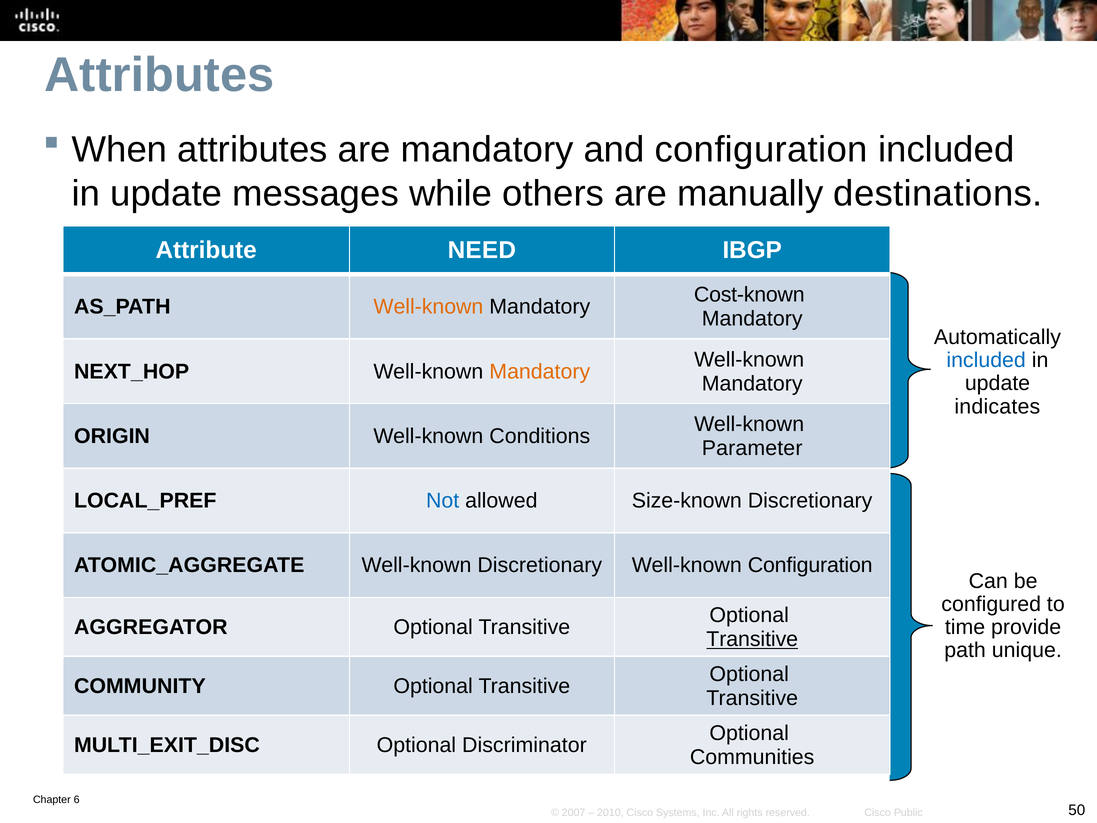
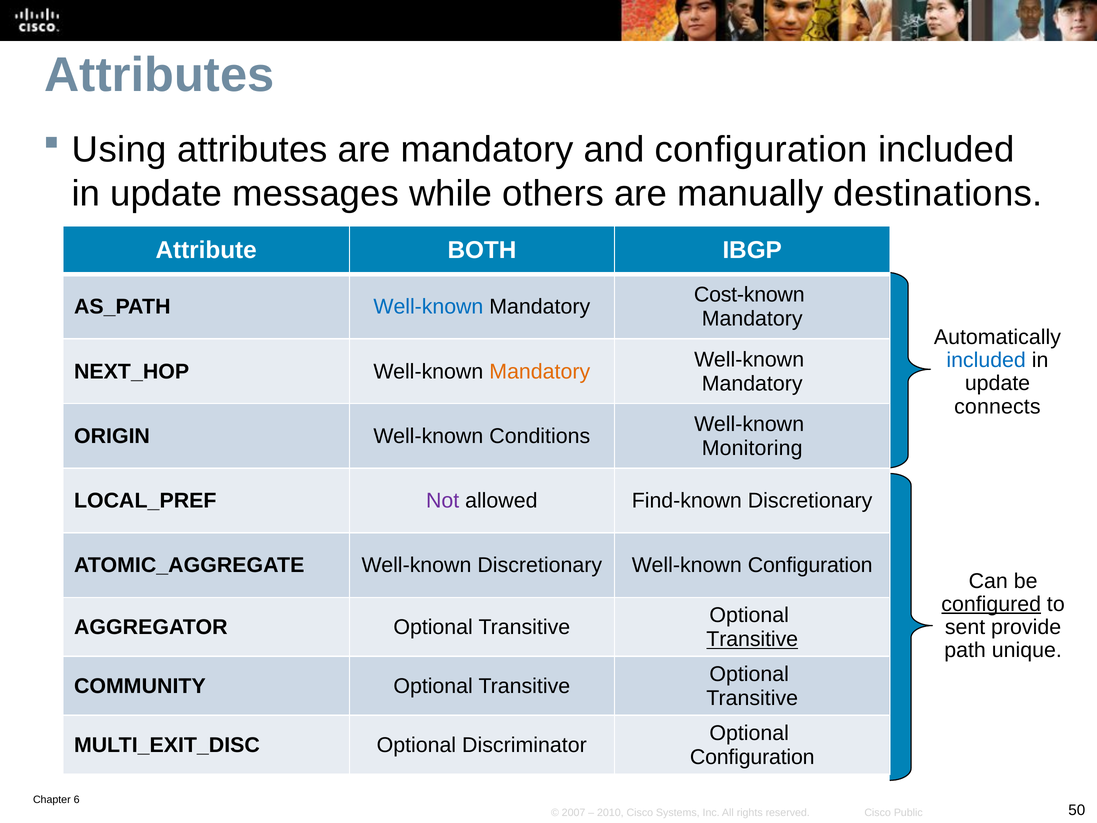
When: When -> Using (119, 150)
NEED: NEED -> BOTH (482, 250)
Well-known colour: orange -> blue (428, 307)
indicates: indicates -> connects (997, 406)
Parameter: Parameter -> Monitoring (752, 448)
Not colour: blue -> purple (443, 501)
Size-known: Size-known -> Find-known (687, 501)
configured underline: none -> present (991, 604)
time: time -> sent (965, 627)
Communities: Communities -> Configuration (752, 757)
